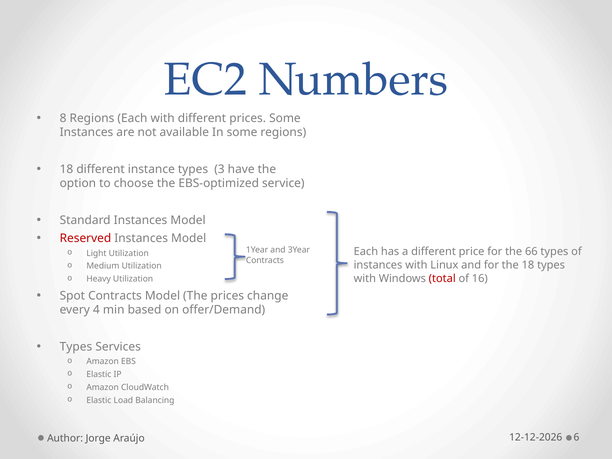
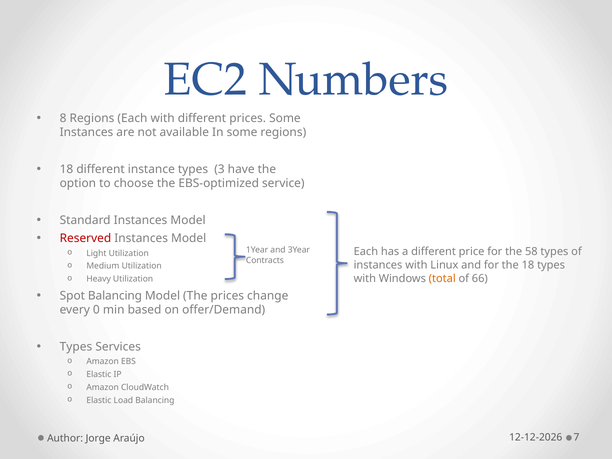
66: 66 -> 58 (531, 252)
total colour: red -> orange (442, 278)
16: 16 -> 66 (480, 278)
Spot Contracts: Contracts -> Balancing (115, 296)
4: 4 -> 0 (96, 310)
6: 6 -> 7 (577, 438)
